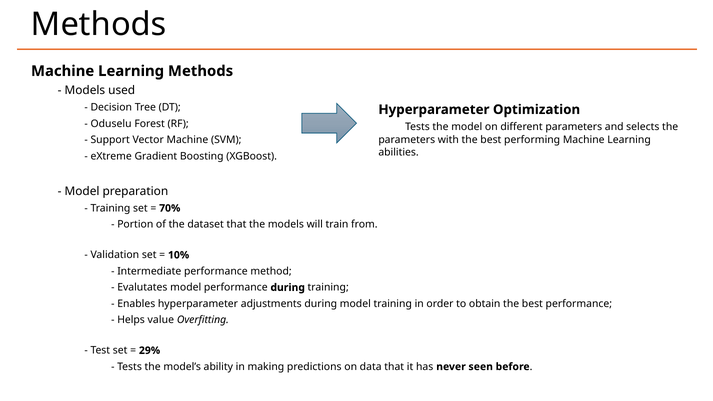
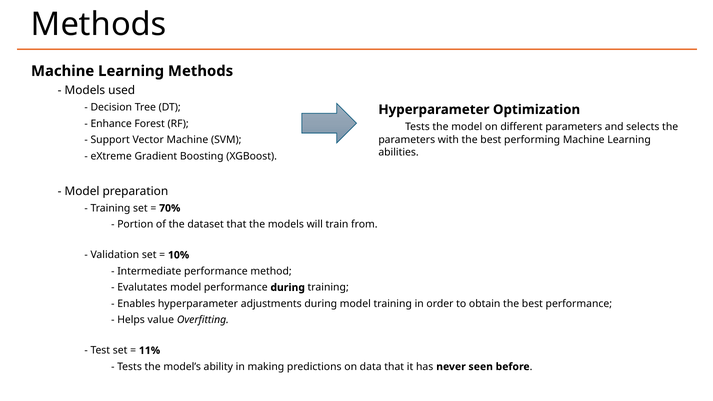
Oduselu: Oduselu -> Enhance (111, 124)
29%: 29% -> 11% (150, 351)
